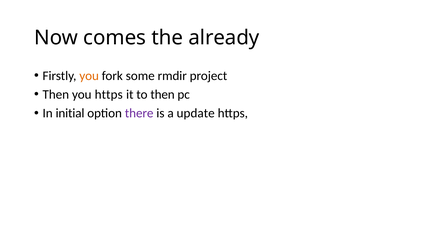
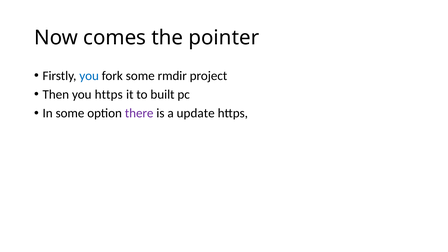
already: already -> pointer (224, 38)
you colour: orange -> blue (89, 76)
to then: then -> built (163, 95)
In initial: initial -> some (70, 113)
